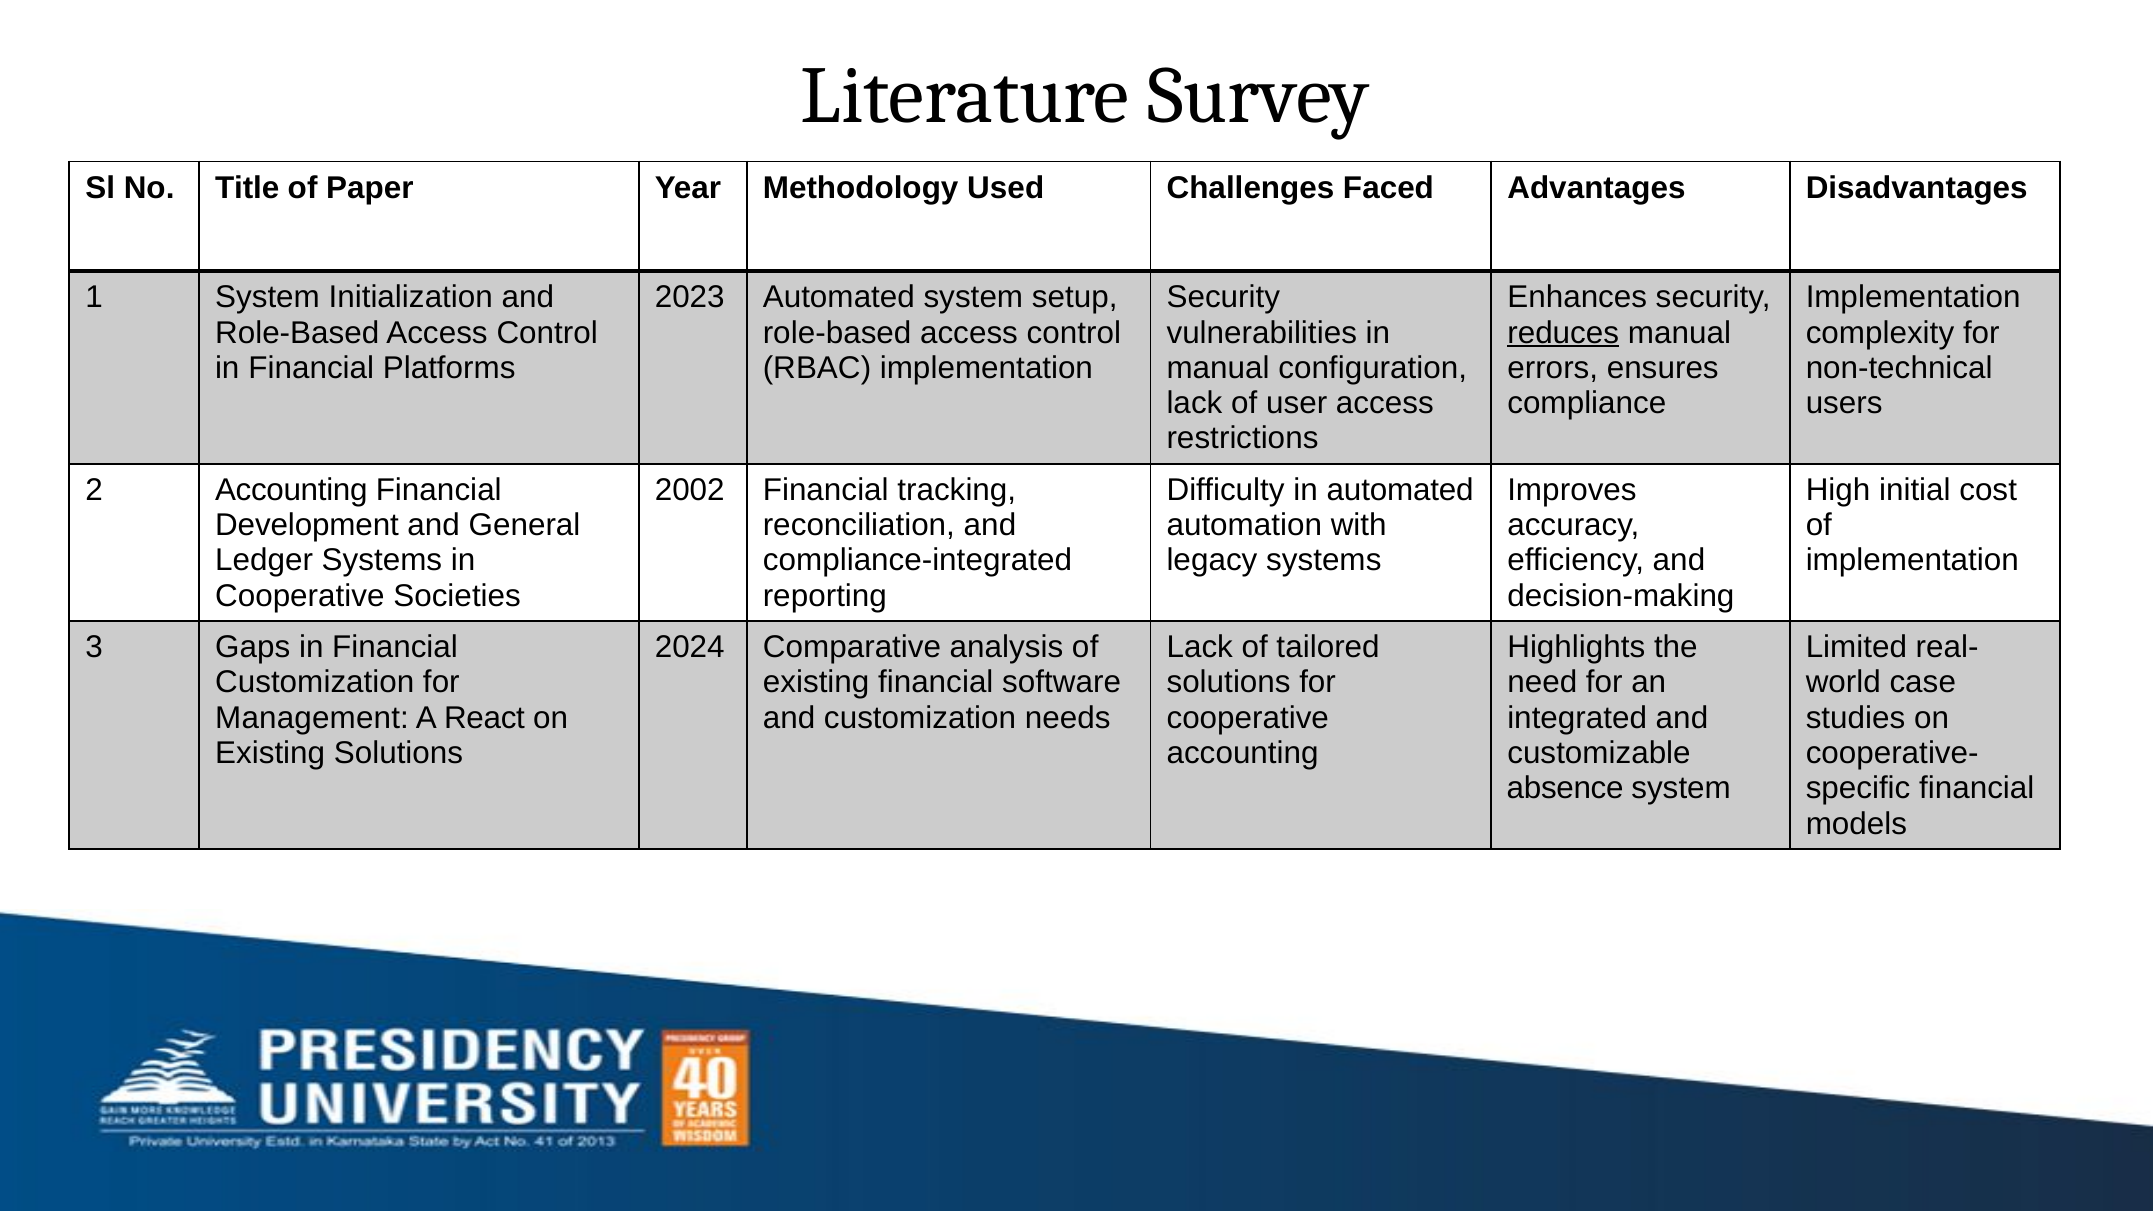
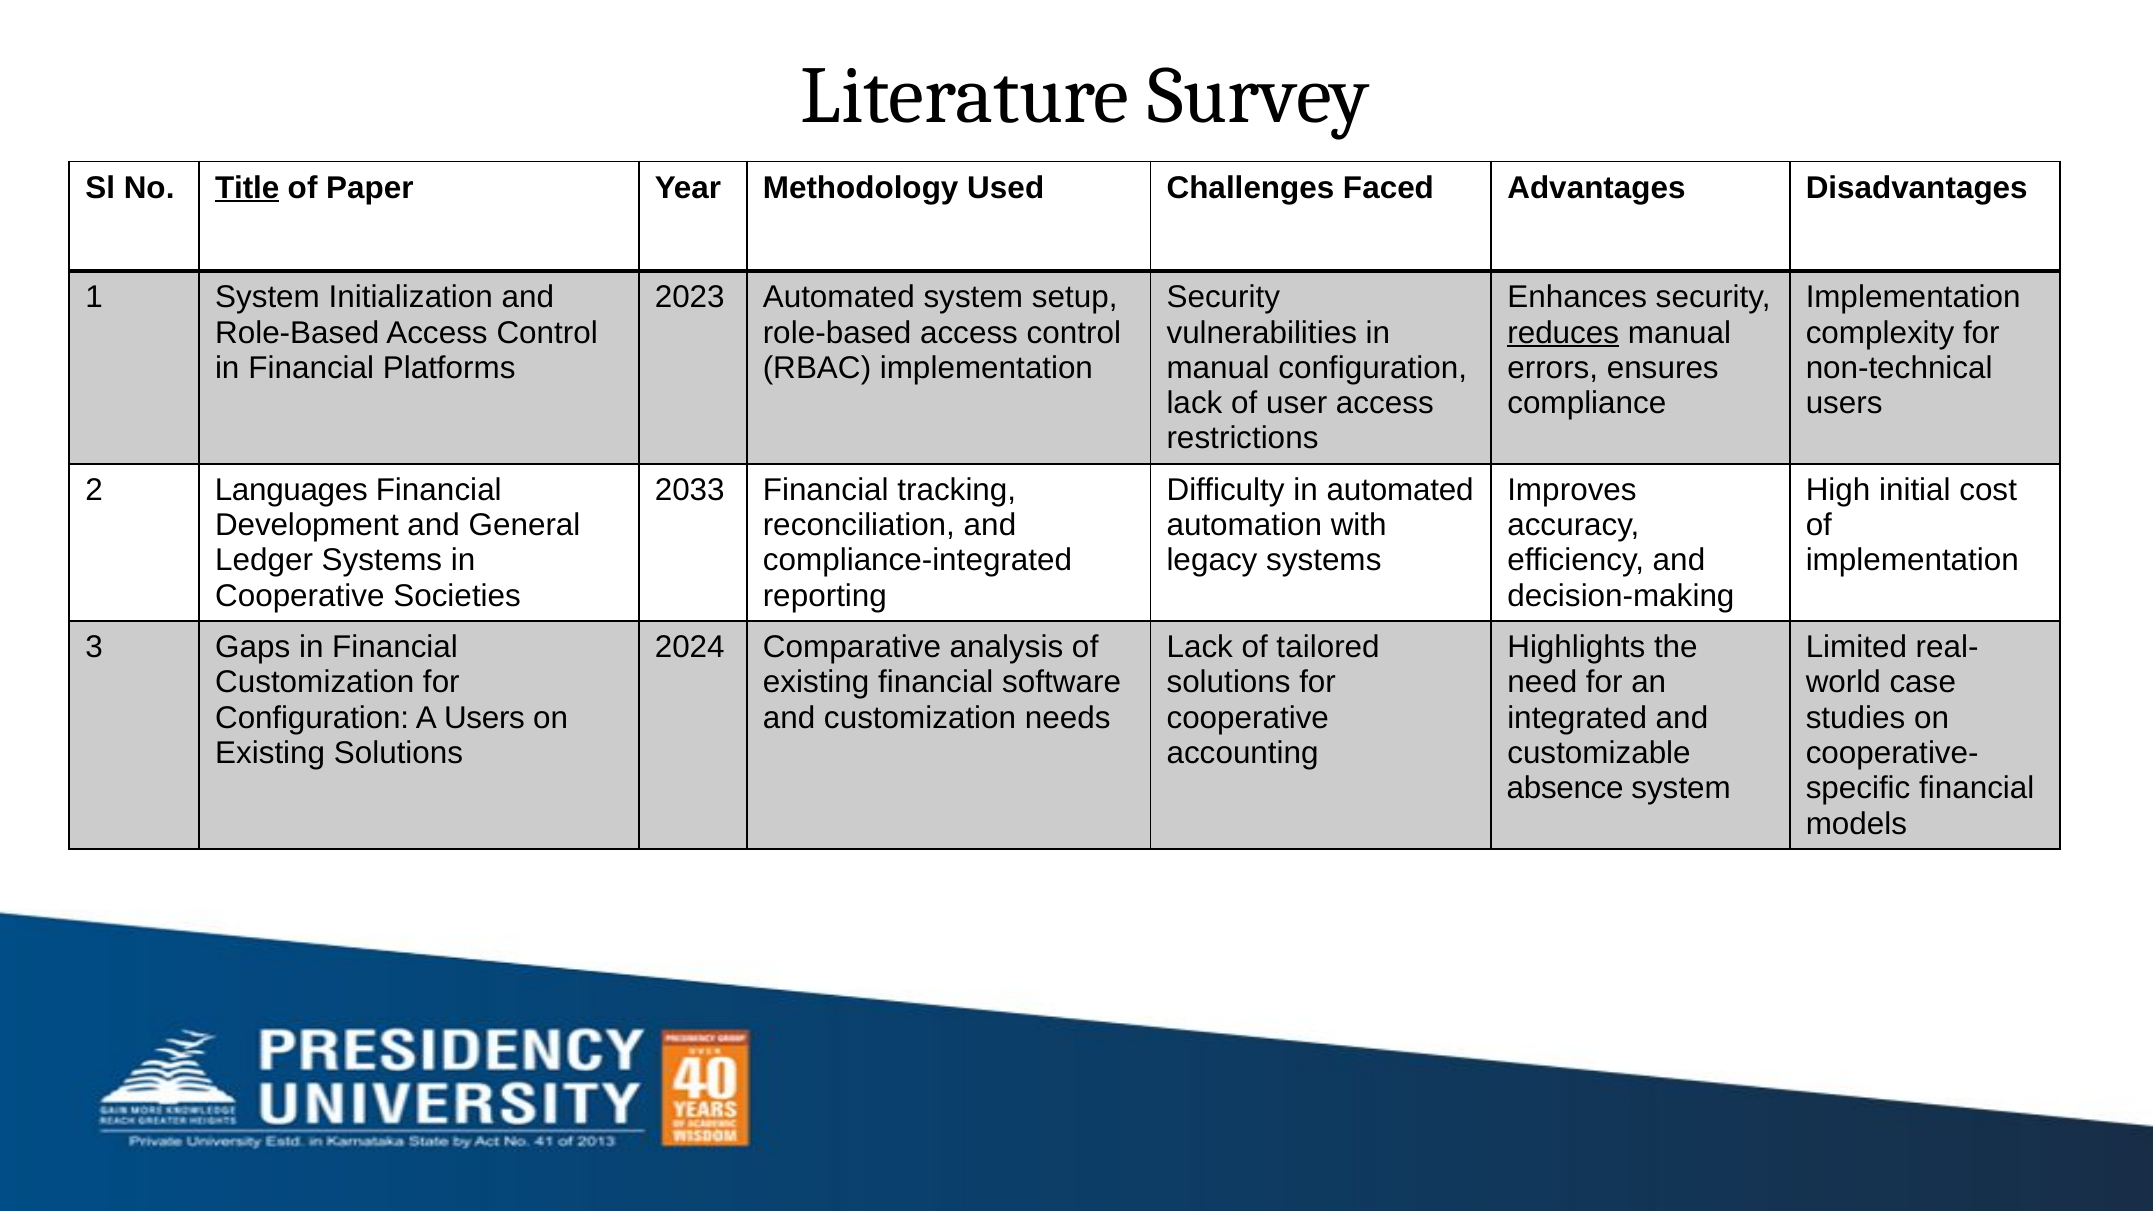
Title underline: none -> present (247, 188)
2 Accounting: Accounting -> Languages (291, 490)
2002: 2002 -> 2033 (690, 490)
Management: Management -> Configuration (312, 718)
A React: React -> Users (484, 718)
